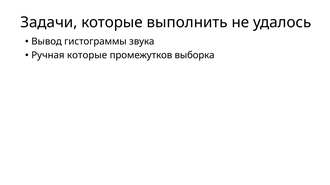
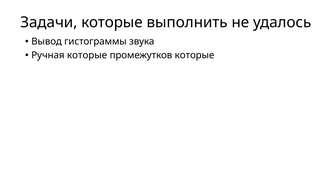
промежутков выборка: выборка -> которые (195, 56)
